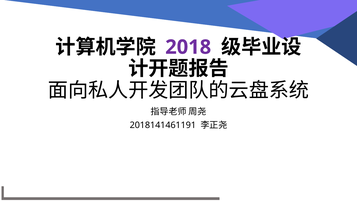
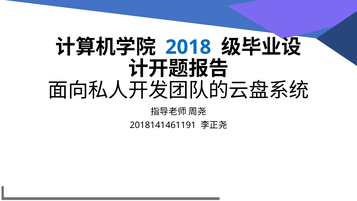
2018 colour: purple -> blue (188, 47)
